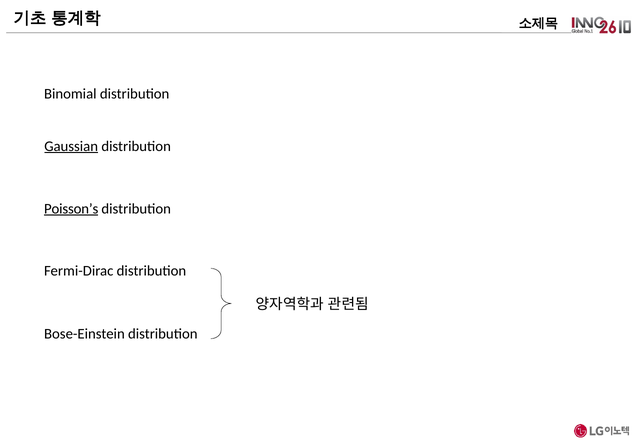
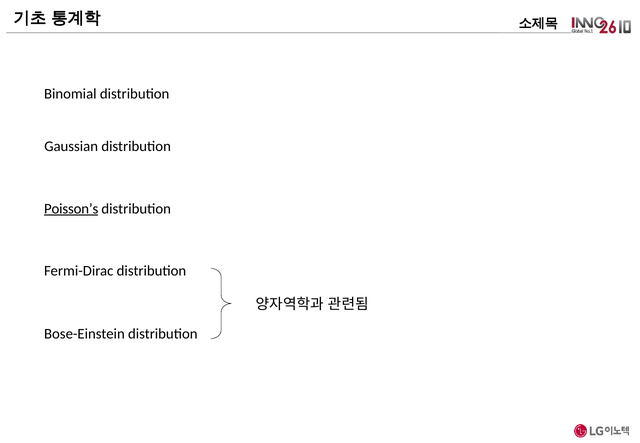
Gaussian underline: present -> none (71, 146)
